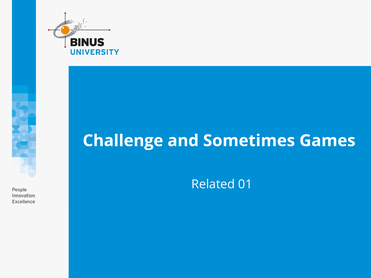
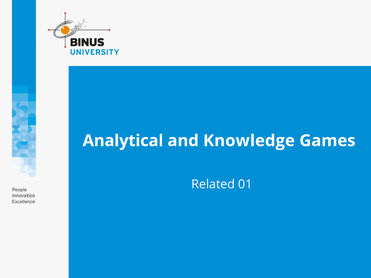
Challenge: Challenge -> Analytical (123, 141)
Sometimes: Sometimes -> Knowledge (249, 141)
